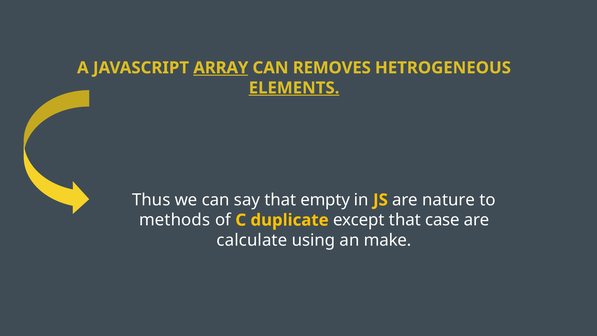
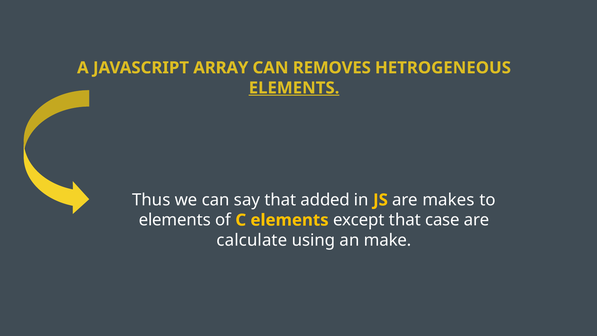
ARRAY underline: present -> none (221, 68)
empty: empty -> added (325, 200)
nature: nature -> makes (449, 200)
methods: methods -> elements (175, 220)
C duplicate: duplicate -> elements (290, 220)
